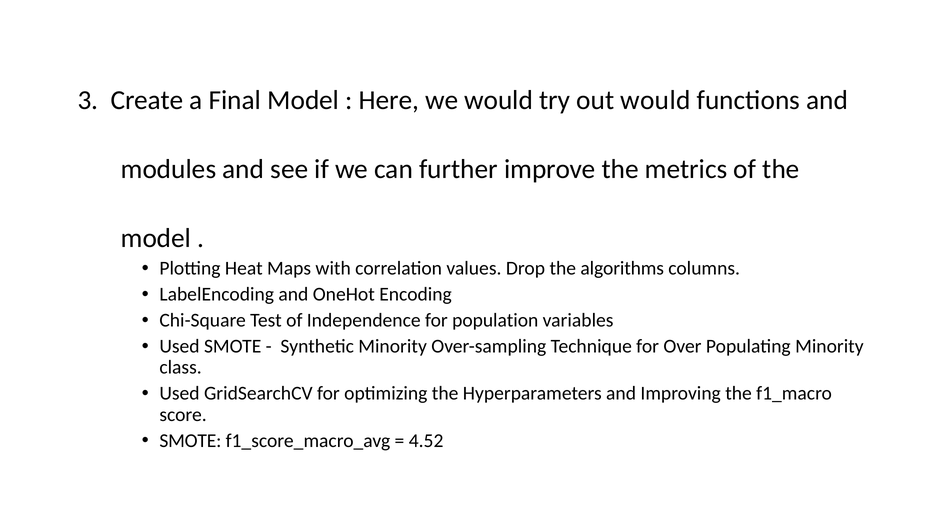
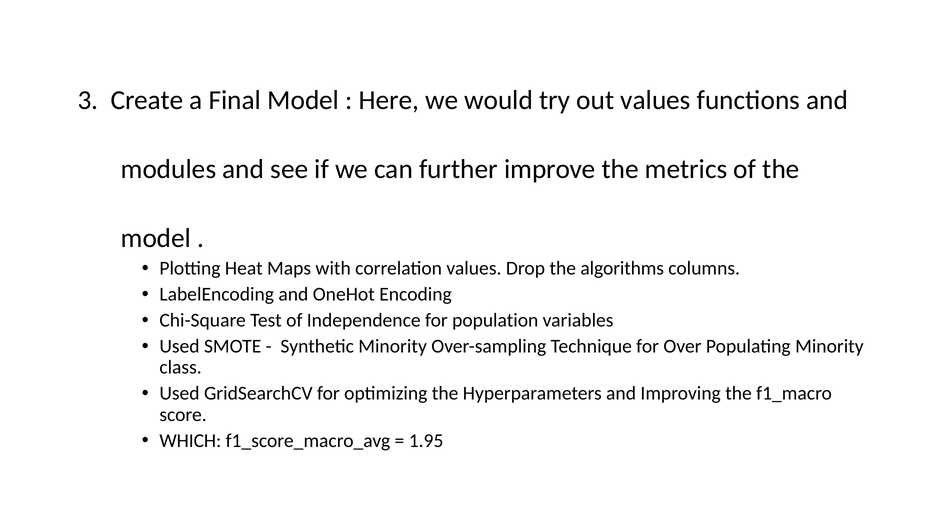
out would: would -> values (656, 100)
SMOTE: SMOTE -> WHICH (190, 440)
4.52: 4.52 -> 1.95 (426, 440)
